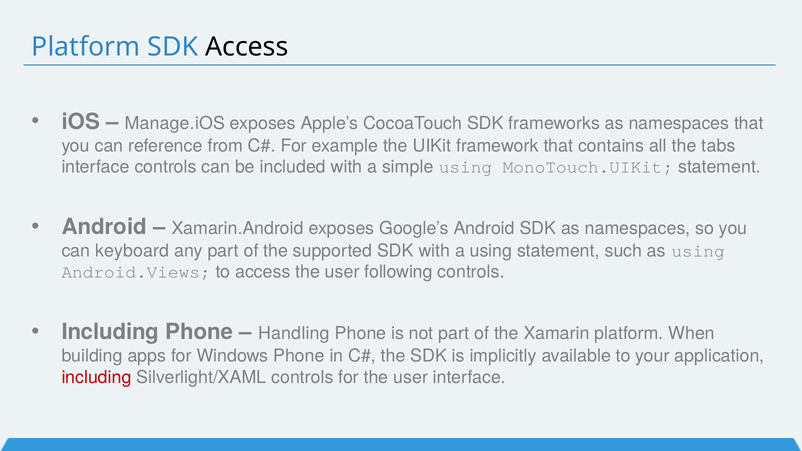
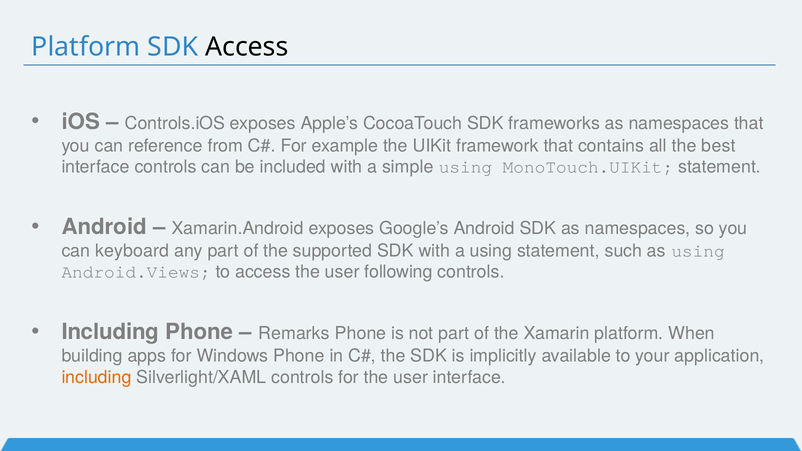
Manage.iOS: Manage.iOS -> Controls.iOS (175, 123)
tabs: tabs -> best (719, 146)
Handling: Handling -> Remarks (294, 334)
including colour: red -> orange (97, 377)
